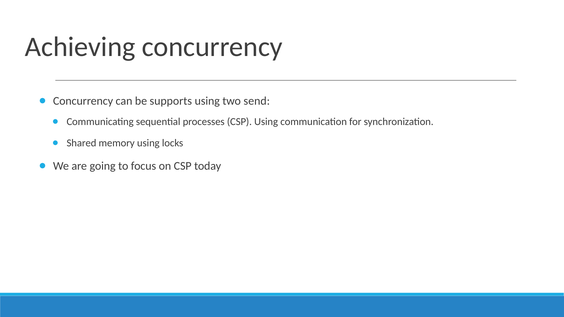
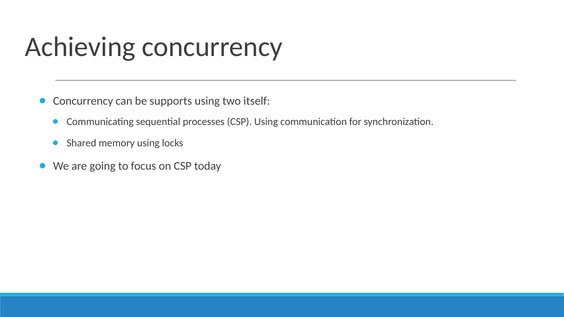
send: send -> itself (257, 101)
